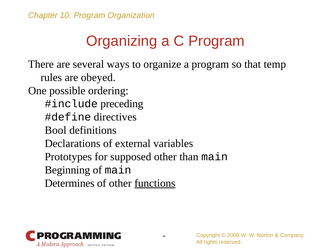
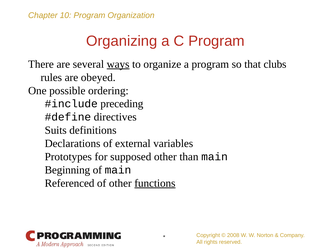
ways underline: none -> present (118, 64)
temp: temp -> clubs (275, 64)
Bool: Bool -> Suits (56, 130)
Determines: Determines -> Referenced (70, 183)
